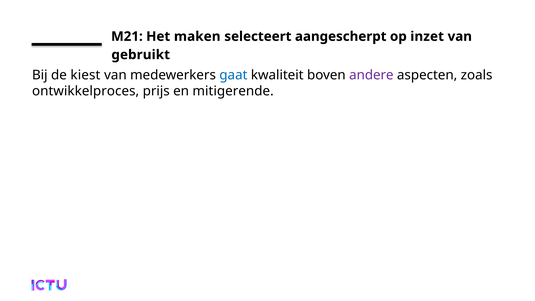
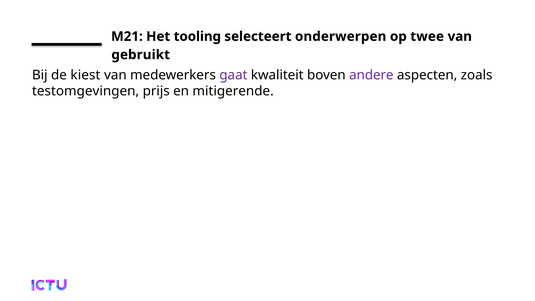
maken: maken -> tooling (197, 36)
aangescherpt: aangescherpt -> onderwerpen (341, 36)
inzet: inzet -> twee (427, 36)
gaat colour: blue -> purple (233, 75)
ontwikkelproces: ontwikkelproces -> testomgevingen (86, 91)
